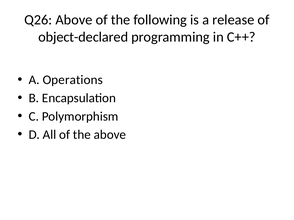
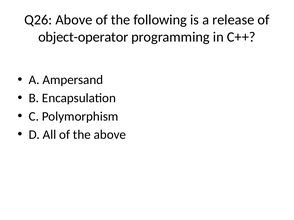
object-declared: object-declared -> object-operator (83, 37)
Operations: Operations -> Ampersand (73, 80)
